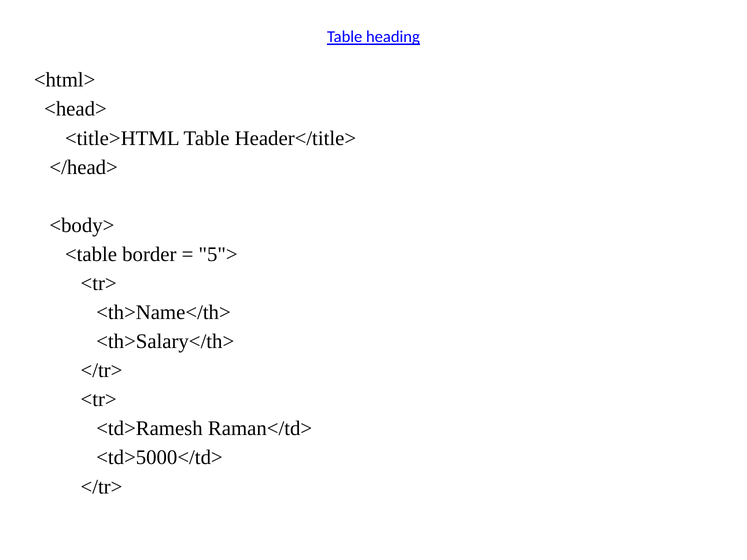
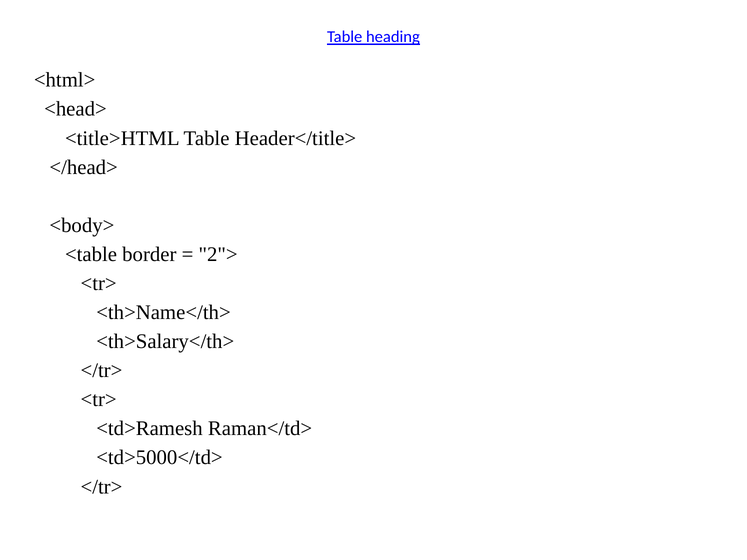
5">: 5"> -> 2"> (218, 254)
